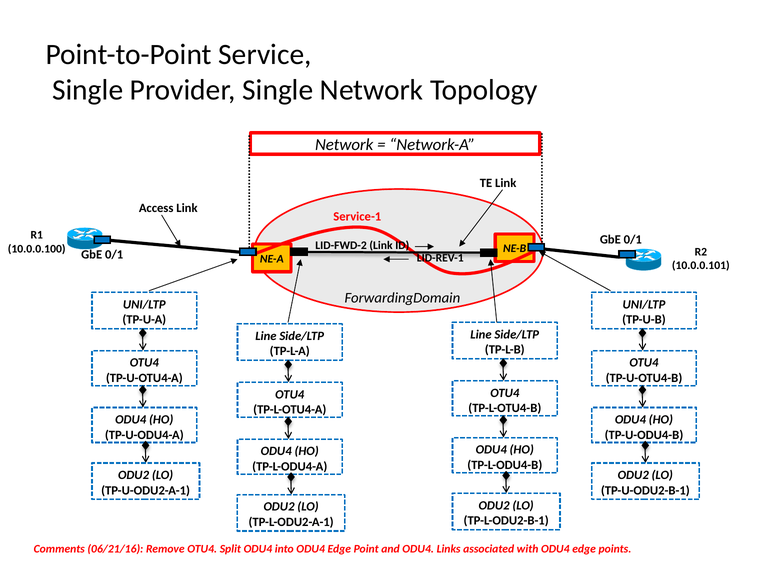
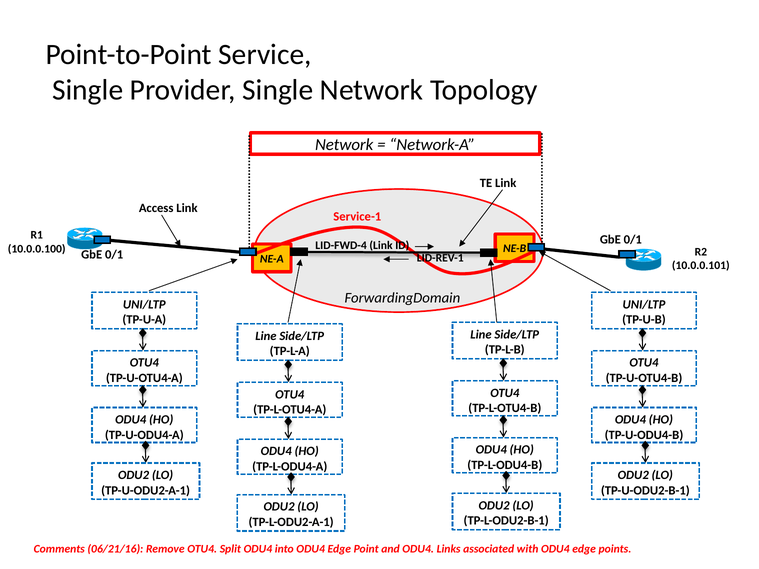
LID-FWD-2: LID-FWD-2 -> LID-FWD-4 (341, 246)
